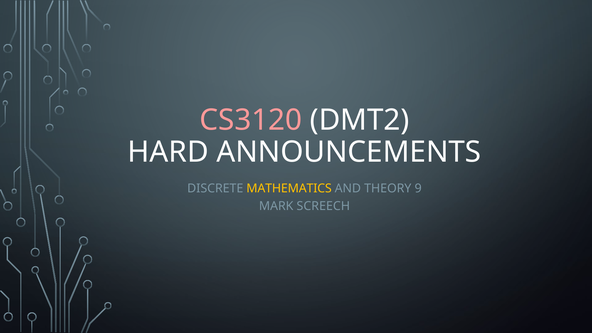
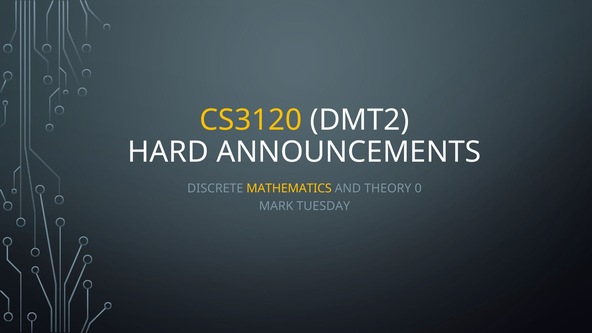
CS3120 colour: pink -> yellow (251, 120)
9: 9 -> 0 (418, 188)
SCREECH: SCREECH -> TUESDAY (323, 206)
